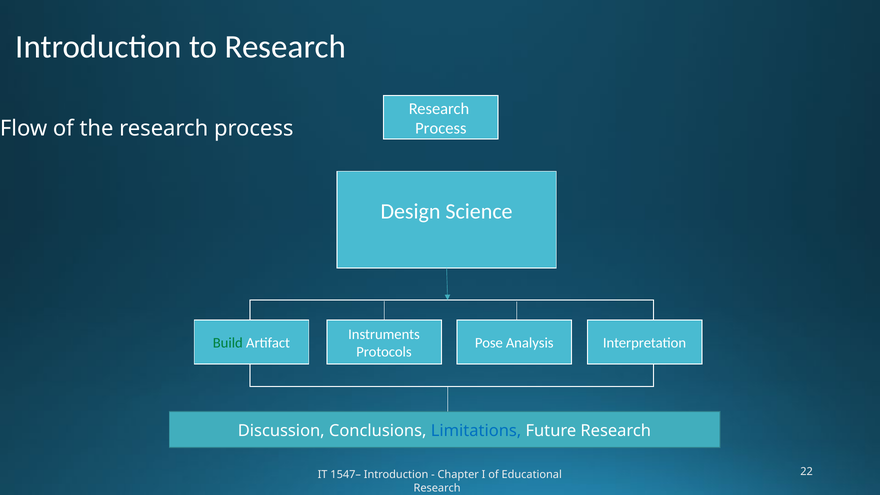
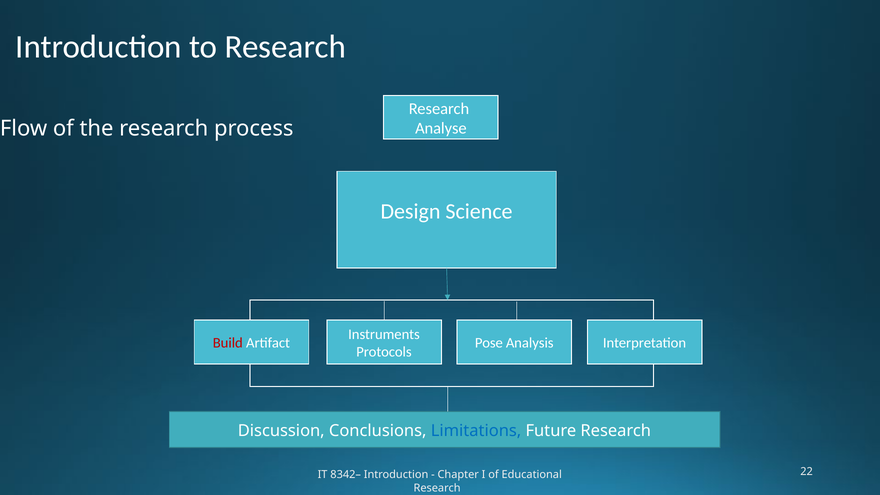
Process: Process -> Analyse (441, 128)
Build colour: green -> red (228, 343)
1547–: 1547– -> 8342– (346, 475)
